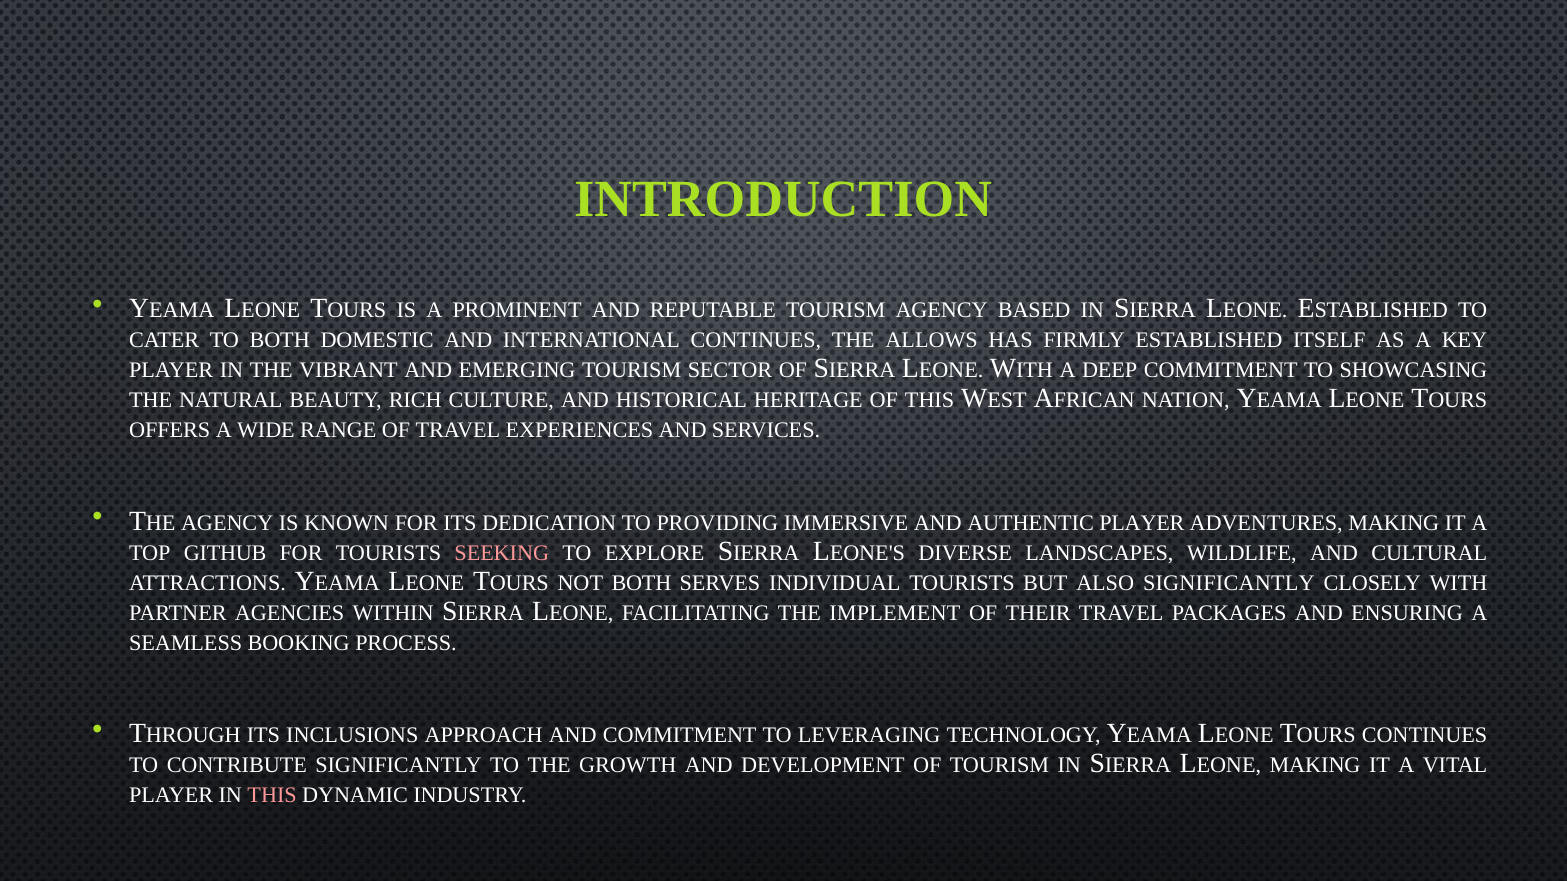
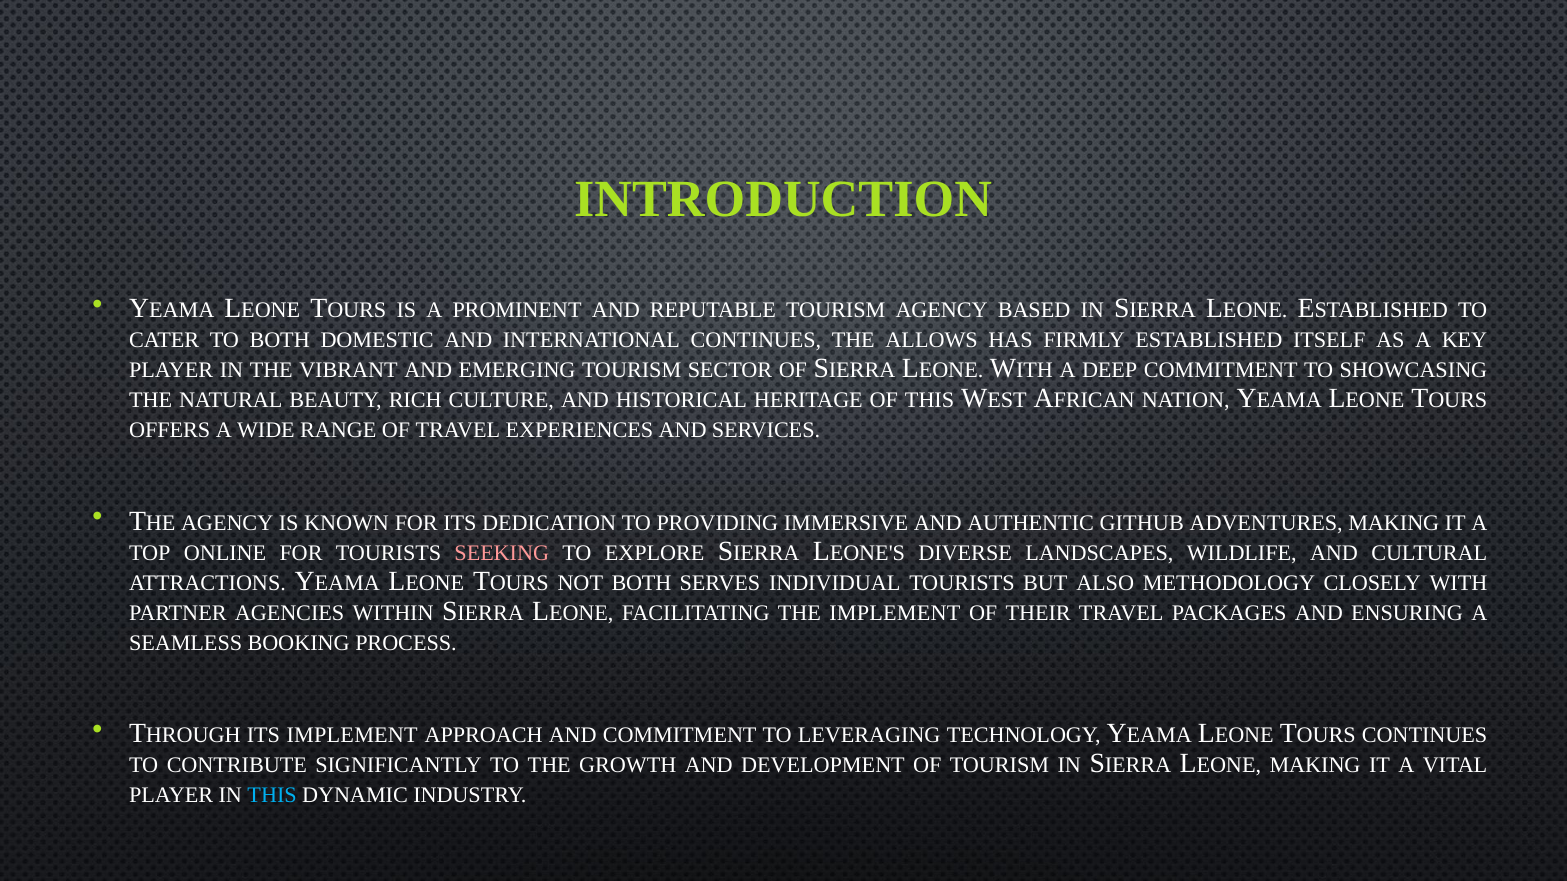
AUTHENTIC PLAYER: PLAYER -> GITHUB (1142, 523)
GITHUB: GITHUB -> ONLINE (225, 553)
ALSO SIGNIFICANTLY: SIGNIFICANTLY -> METHODOLOGY (1229, 583)
ITS INCLUSIONS: INCLUSIONS -> IMPLEMENT (352, 736)
THIS colour: pink -> light blue (272, 796)
